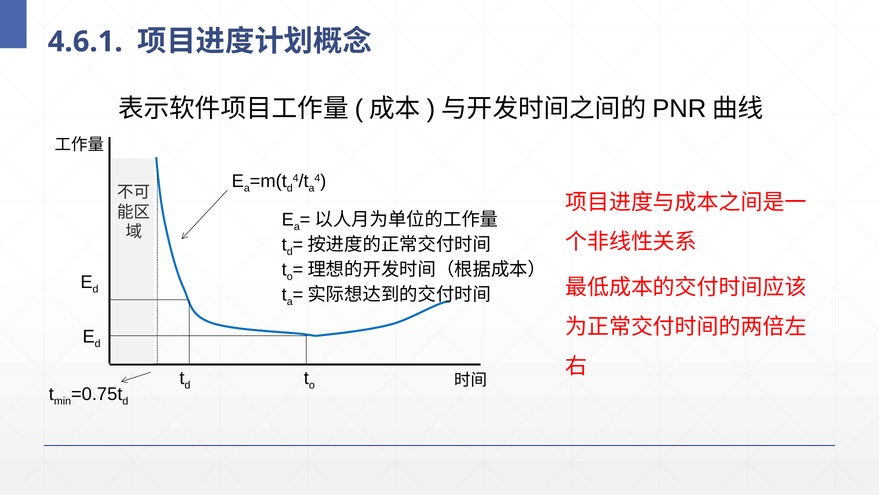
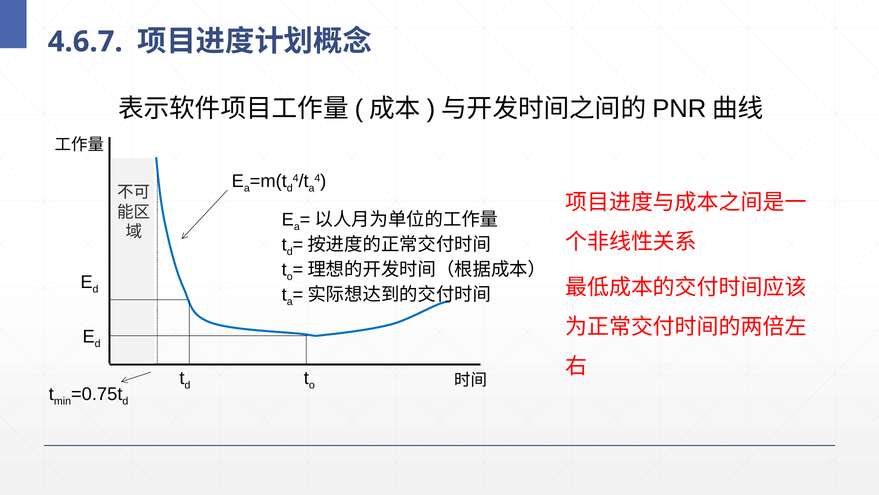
4.6.1: 4.6.1 -> 4.6.7 (85, 42)
